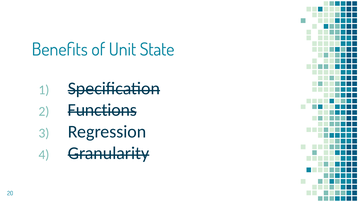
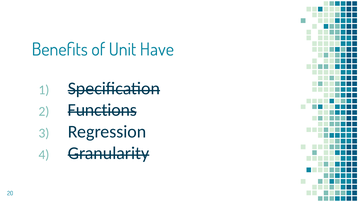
State: State -> Have (157, 49)
